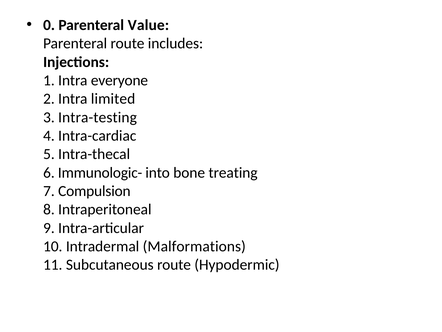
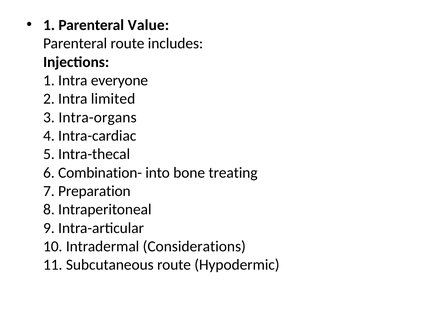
0: 0 -> 1 (49, 25)
Intra-testing: Intra-testing -> Intra-organs (98, 117)
Immunologic-: Immunologic- -> Combination- (100, 172)
Compulsion: Compulsion -> Preparation (94, 191)
Malformations: Malformations -> Considerations (194, 246)
